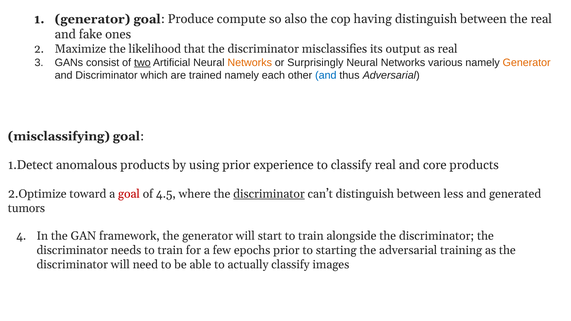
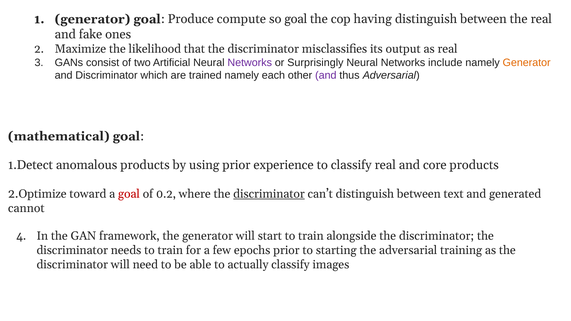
so also: also -> goal (296, 19)
two underline: present -> none (142, 63)
Networks colour: orange -> purple (250, 63)
various: various -> include (445, 63)
and colour: blue -> purple (326, 75)
misclassifying: misclassifying -> mathematical (59, 136)
4.5: 4.5 -> 0.2 (166, 194)
less: less -> text (454, 194)
tumors: tumors -> cannot (26, 208)
